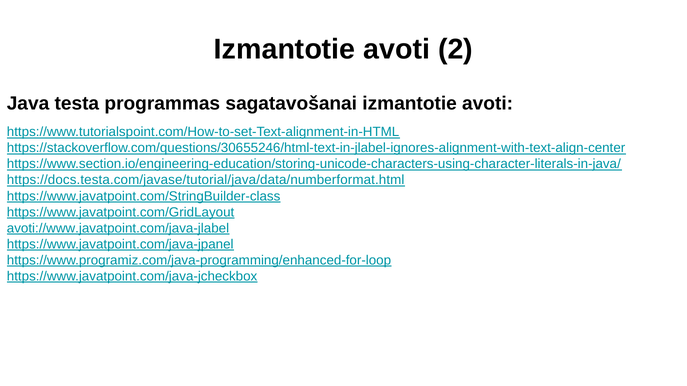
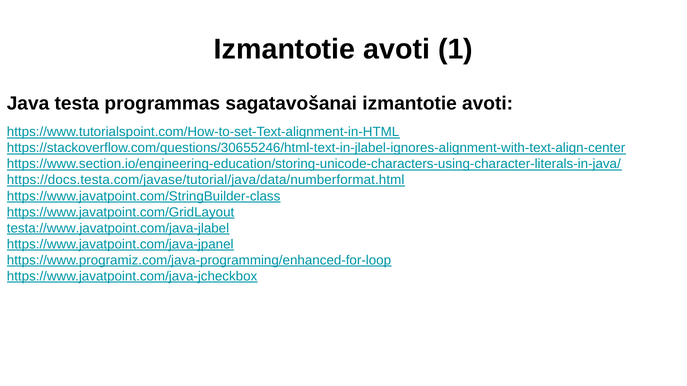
2: 2 -> 1 (456, 49)
avoti://www.javatpoint.com/java-jlabel: avoti://www.javatpoint.com/java-jlabel -> testa://www.javatpoint.com/java-jlabel (118, 228)
